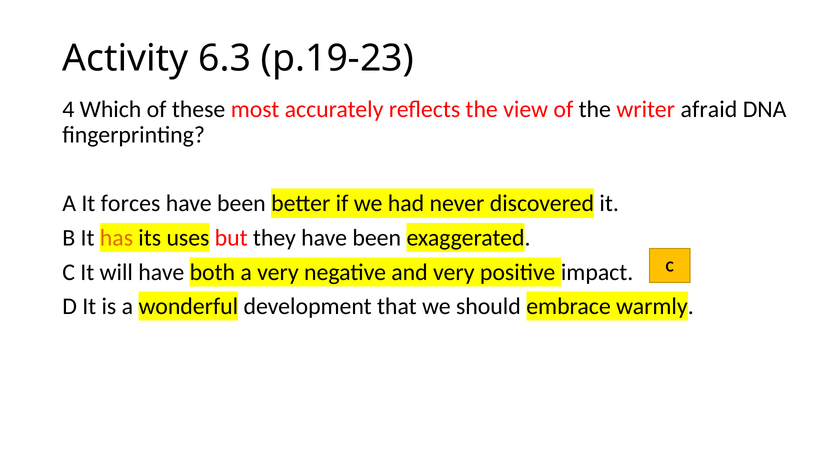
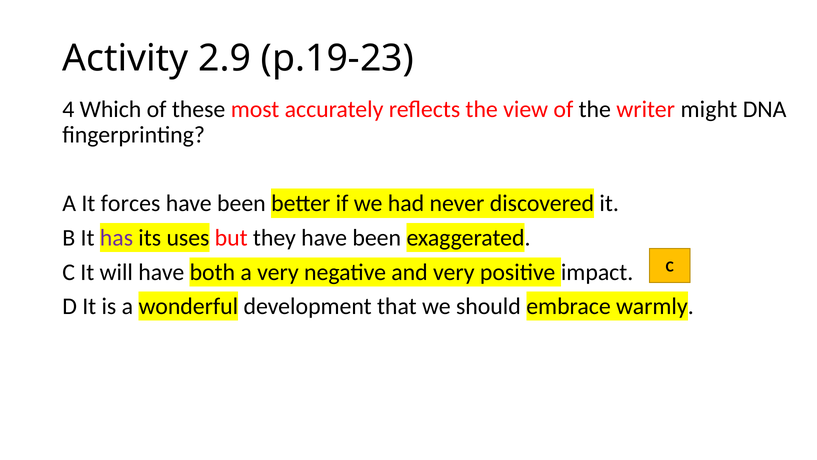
6.3: 6.3 -> 2.9 (225, 58)
afraid: afraid -> might (709, 109)
has colour: orange -> purple (116, 238)
